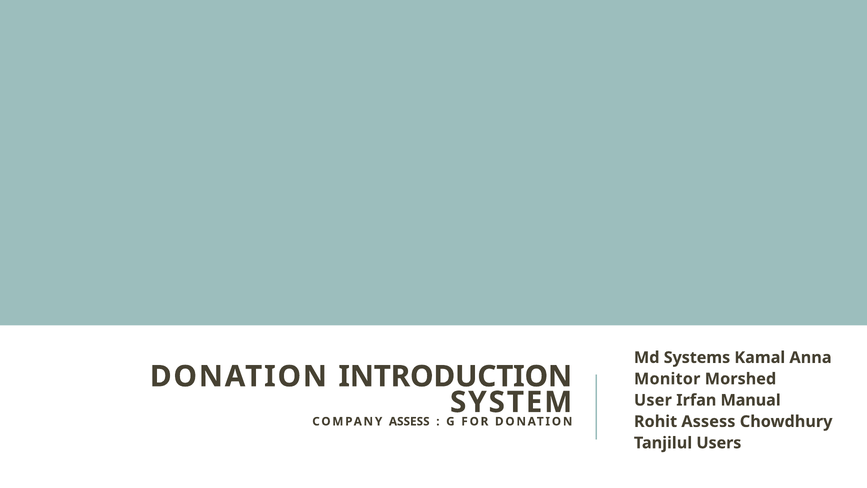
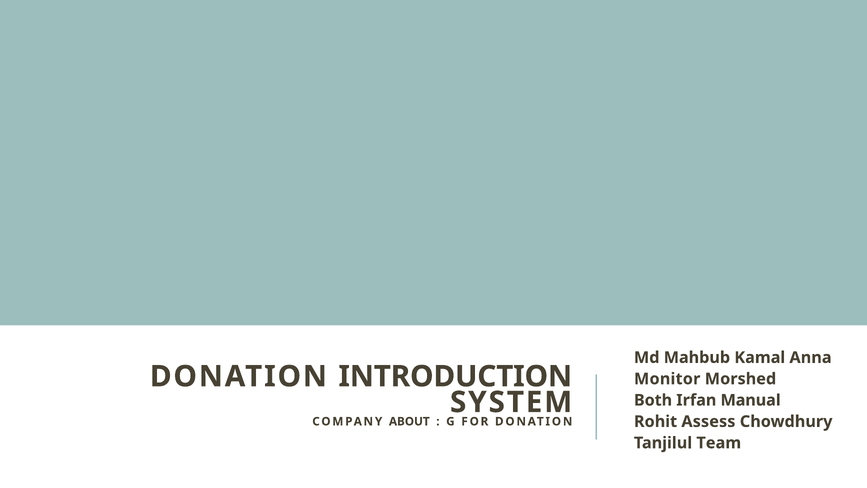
Systems: Systems -> Mahbub (697, 357)
User: User -> Both (653, 400)
COMPANY ASSESS: ASSESS -> ABOUT (409, 421)
Users: Users -> Team (719, 443)
